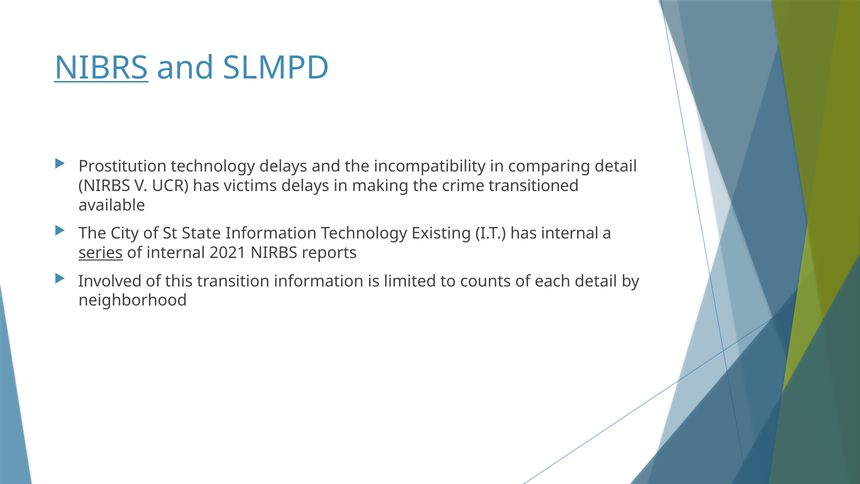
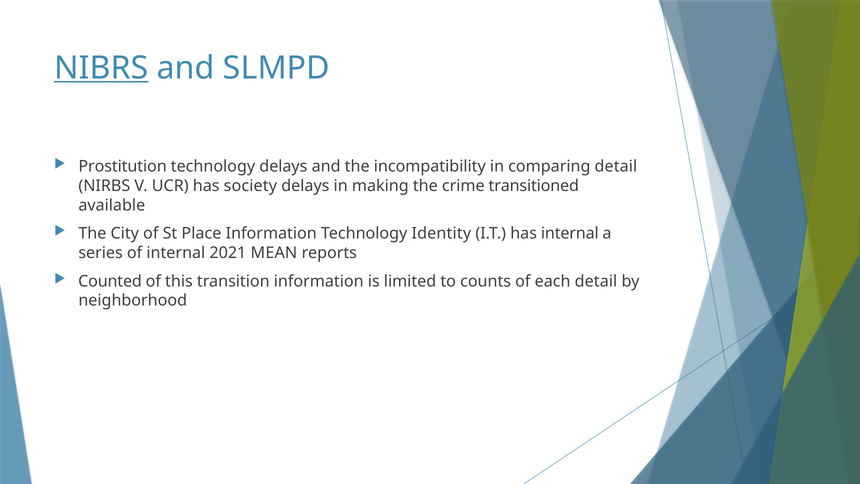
victims: victims -> society (250, 186)
State: State -> Place (201, 233)
Existing: Existing -> Identity (441, 233)
series underline: present -> none (101, 253)
2021 NIRBS: NIRBS -> MEAN (274, 253)
Involved: Involved -> Counted (110, 281)
